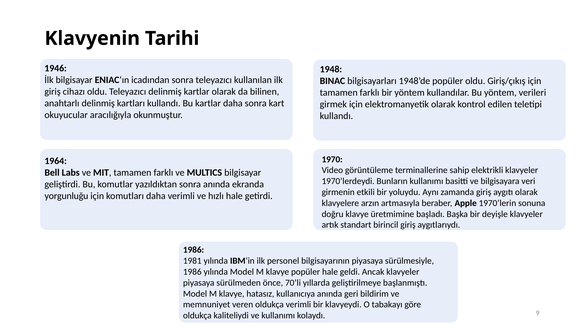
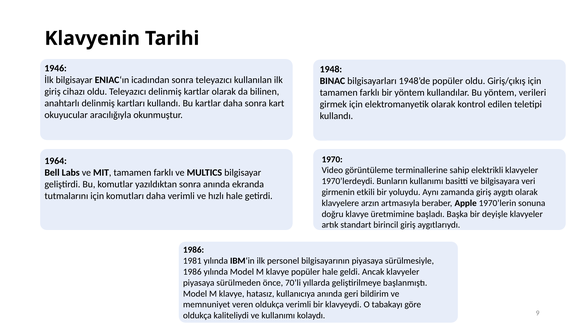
yorgunluğu: yorgunluğu -> tutmalarını (66, 196)
